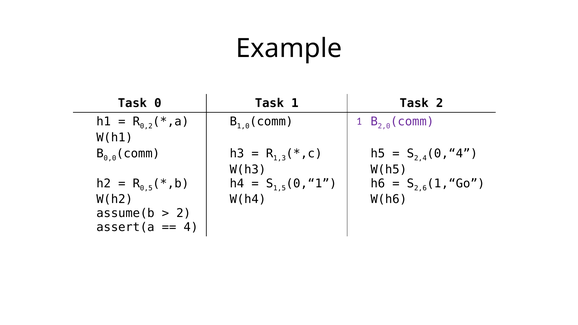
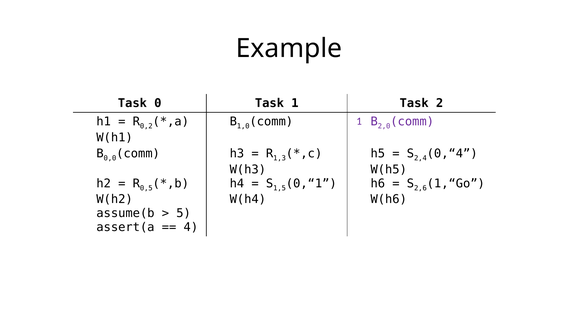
2: 2 -> 5 (184, 213)
